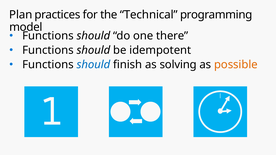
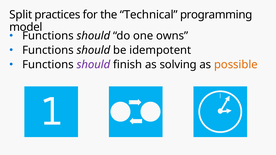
Plan: Plan -> Split (21, 15)
there: there -> owns (172, 36)
should colour: blue -> purple (93, 65)
